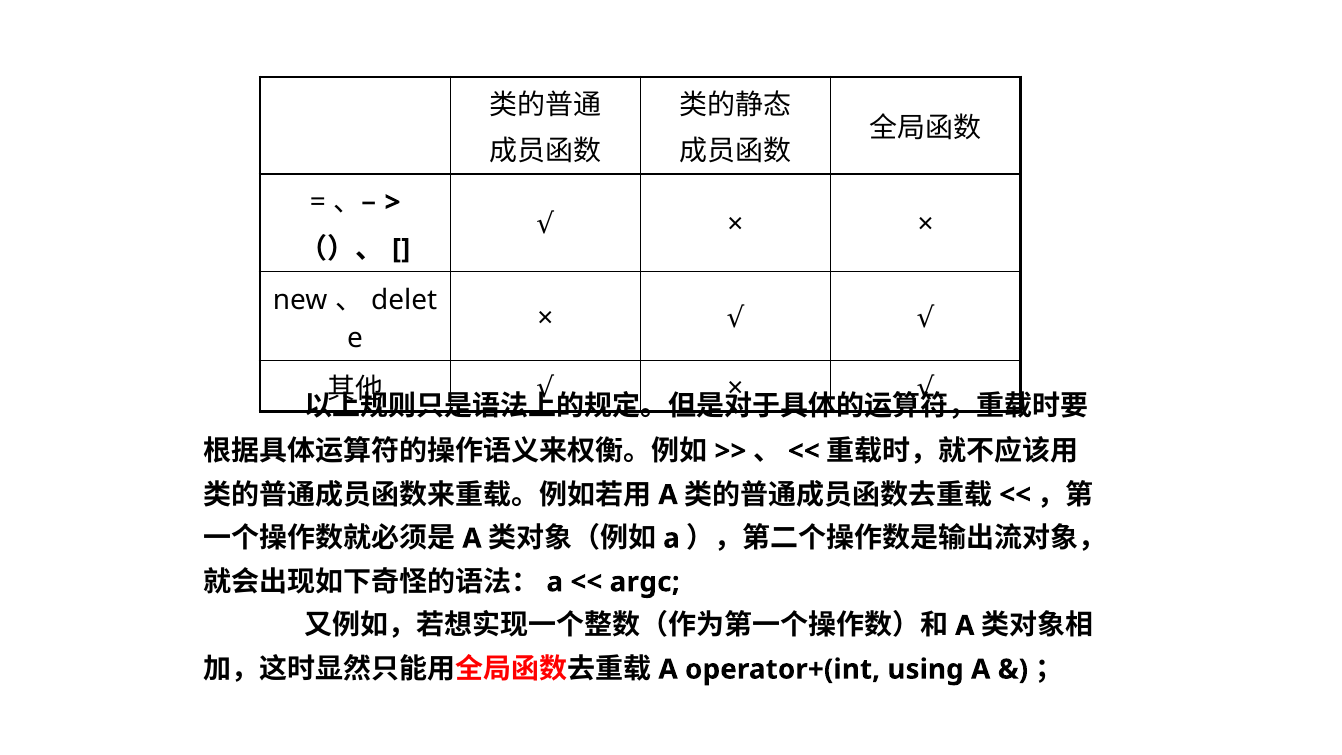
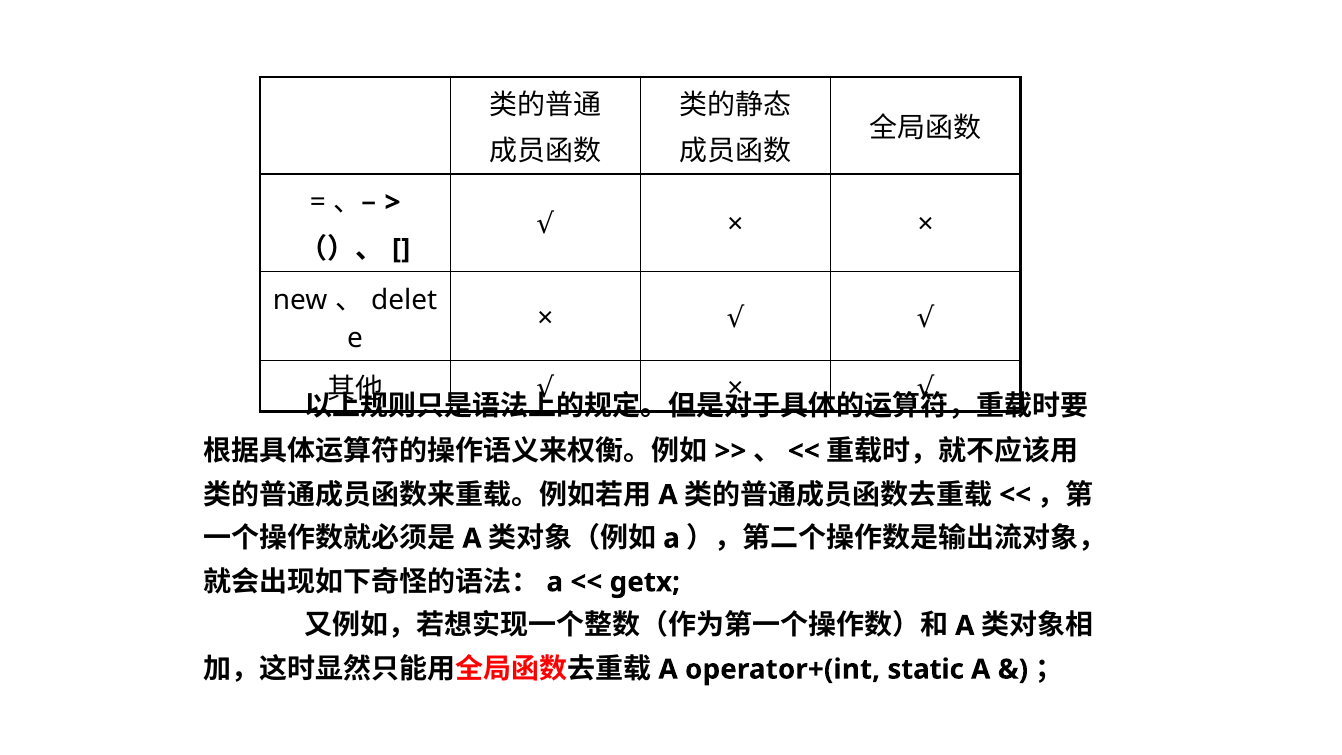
argc: argc -> getx (645, 582)
using: using -> static (926, 669)
